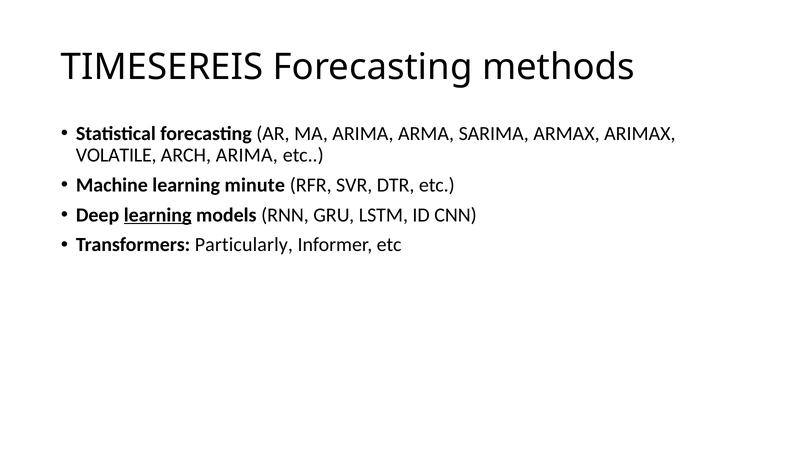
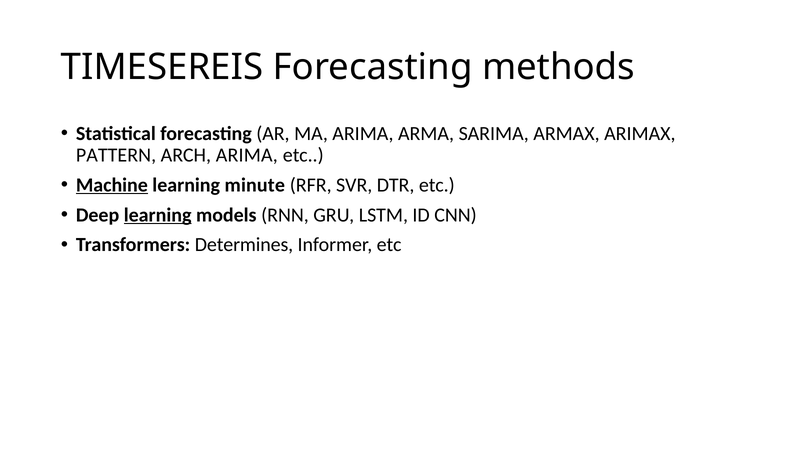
VOLATILE: VOLATILE -> PATTERN (116, 155)
Machine underline: none -> present (112, 185)
Particularly: Particularly -> Determines (244, 245)
